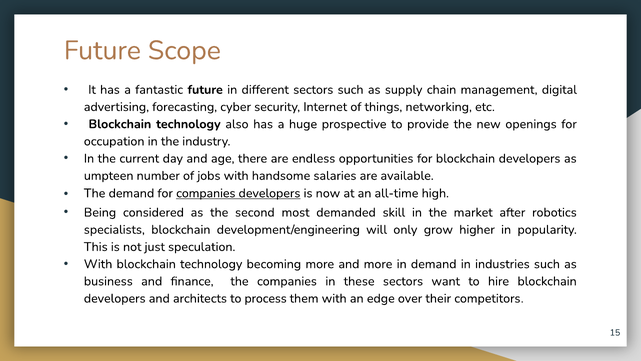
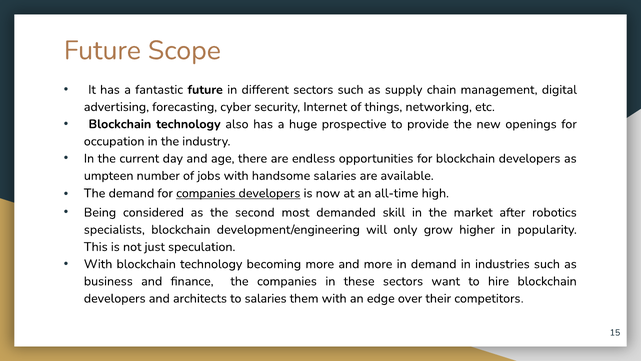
to process: process -> salaries (266, 298)
